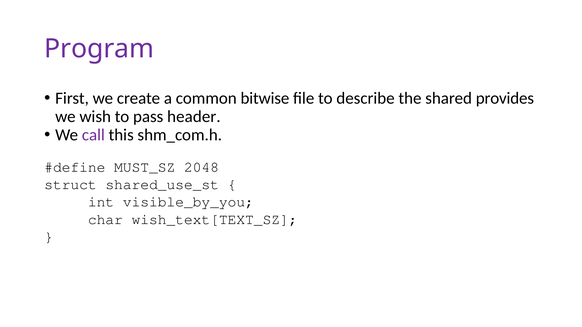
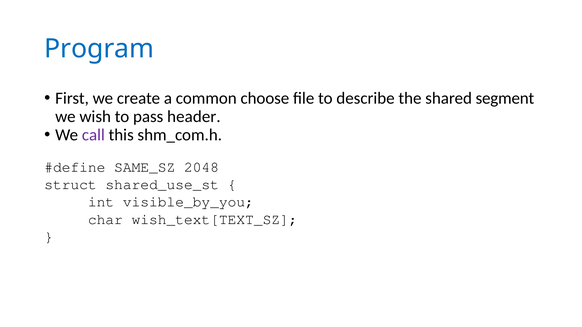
Program colour: purple -> blue (99, 49)
bitwise: bitwise -> choose (265, 98)
provides: provides -> segment (505, 98)
MUST_SZ: MUST_SZ -> SAME_SZ (145, 167)
